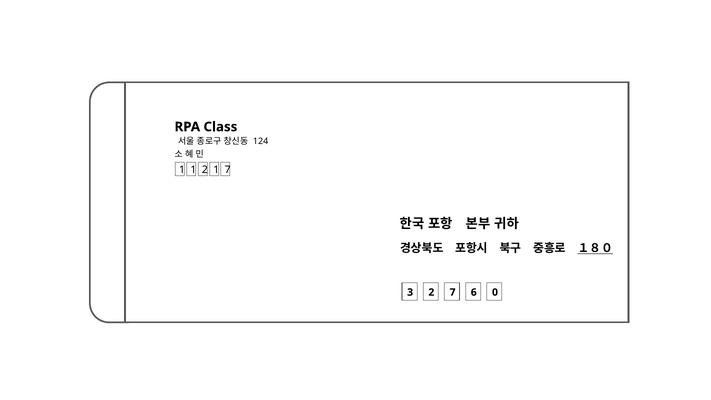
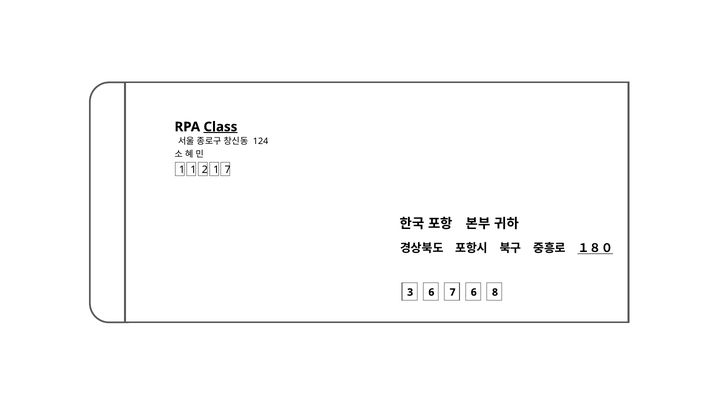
Class underline: none -> present (220, 127)
3 2: 2 -> 6 (431, 292)
0: 0 -> 8 (495, 292)
